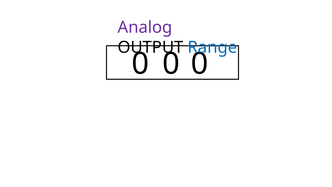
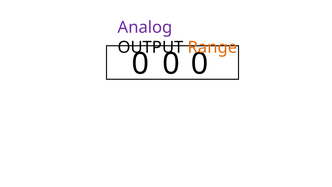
Range colour: blue -> orange (212, 47)
